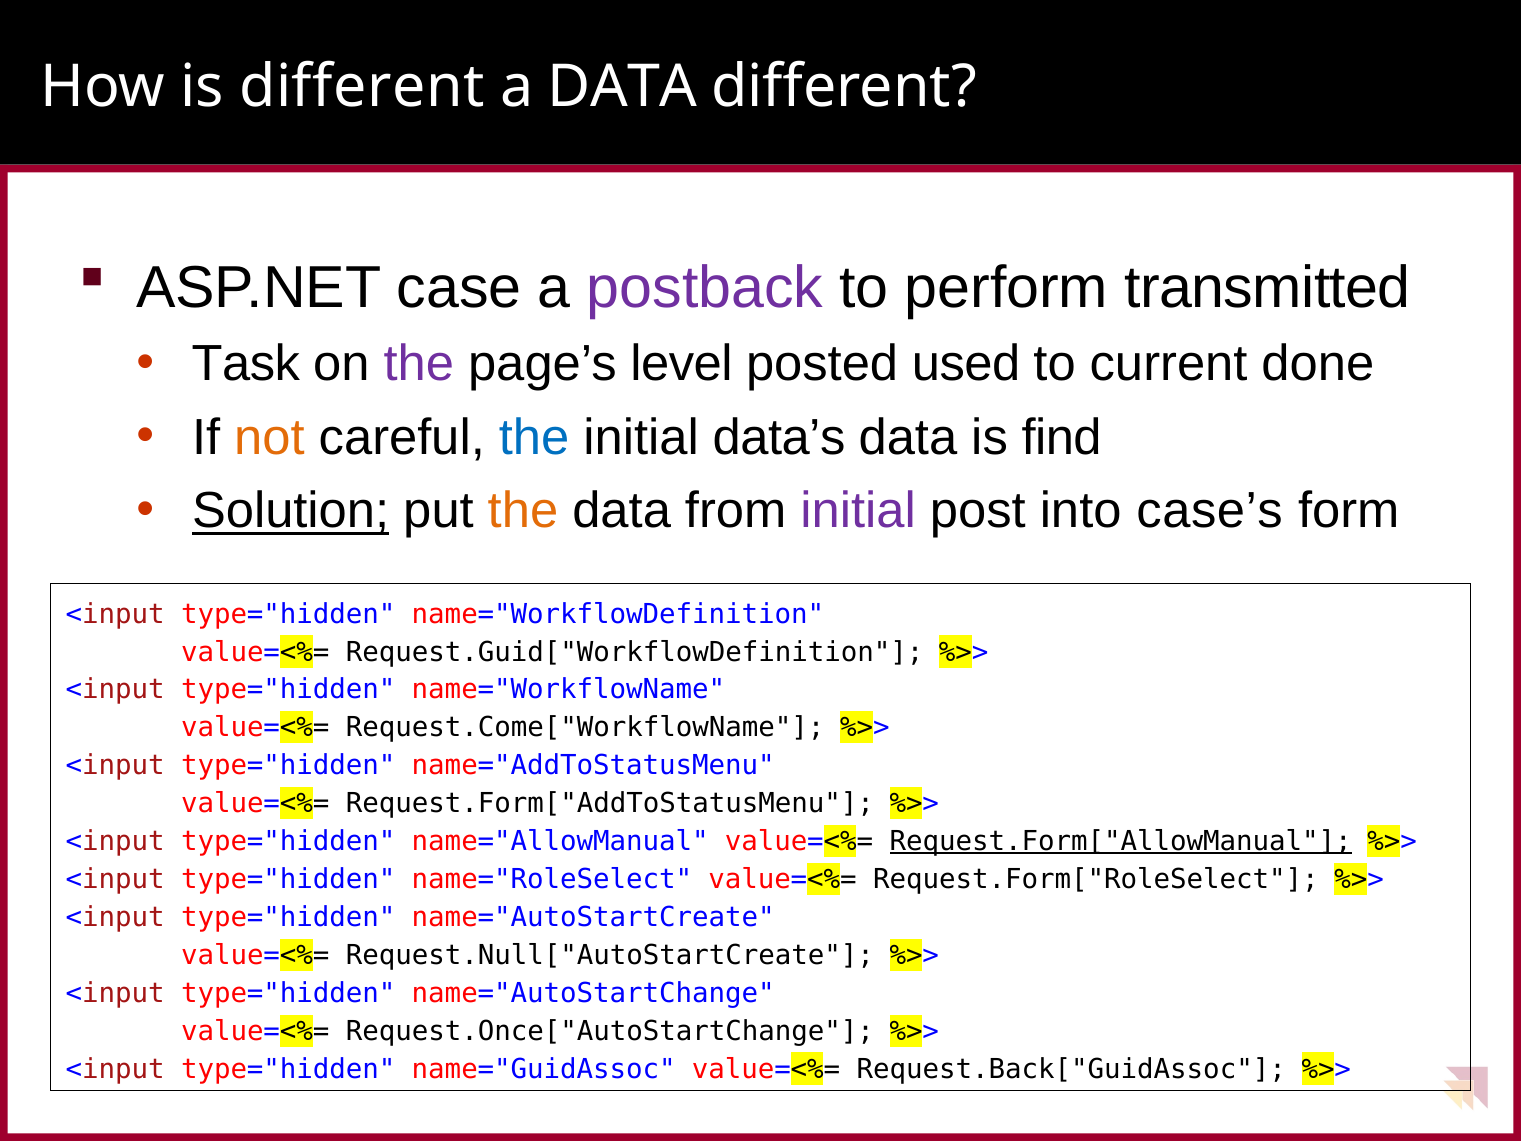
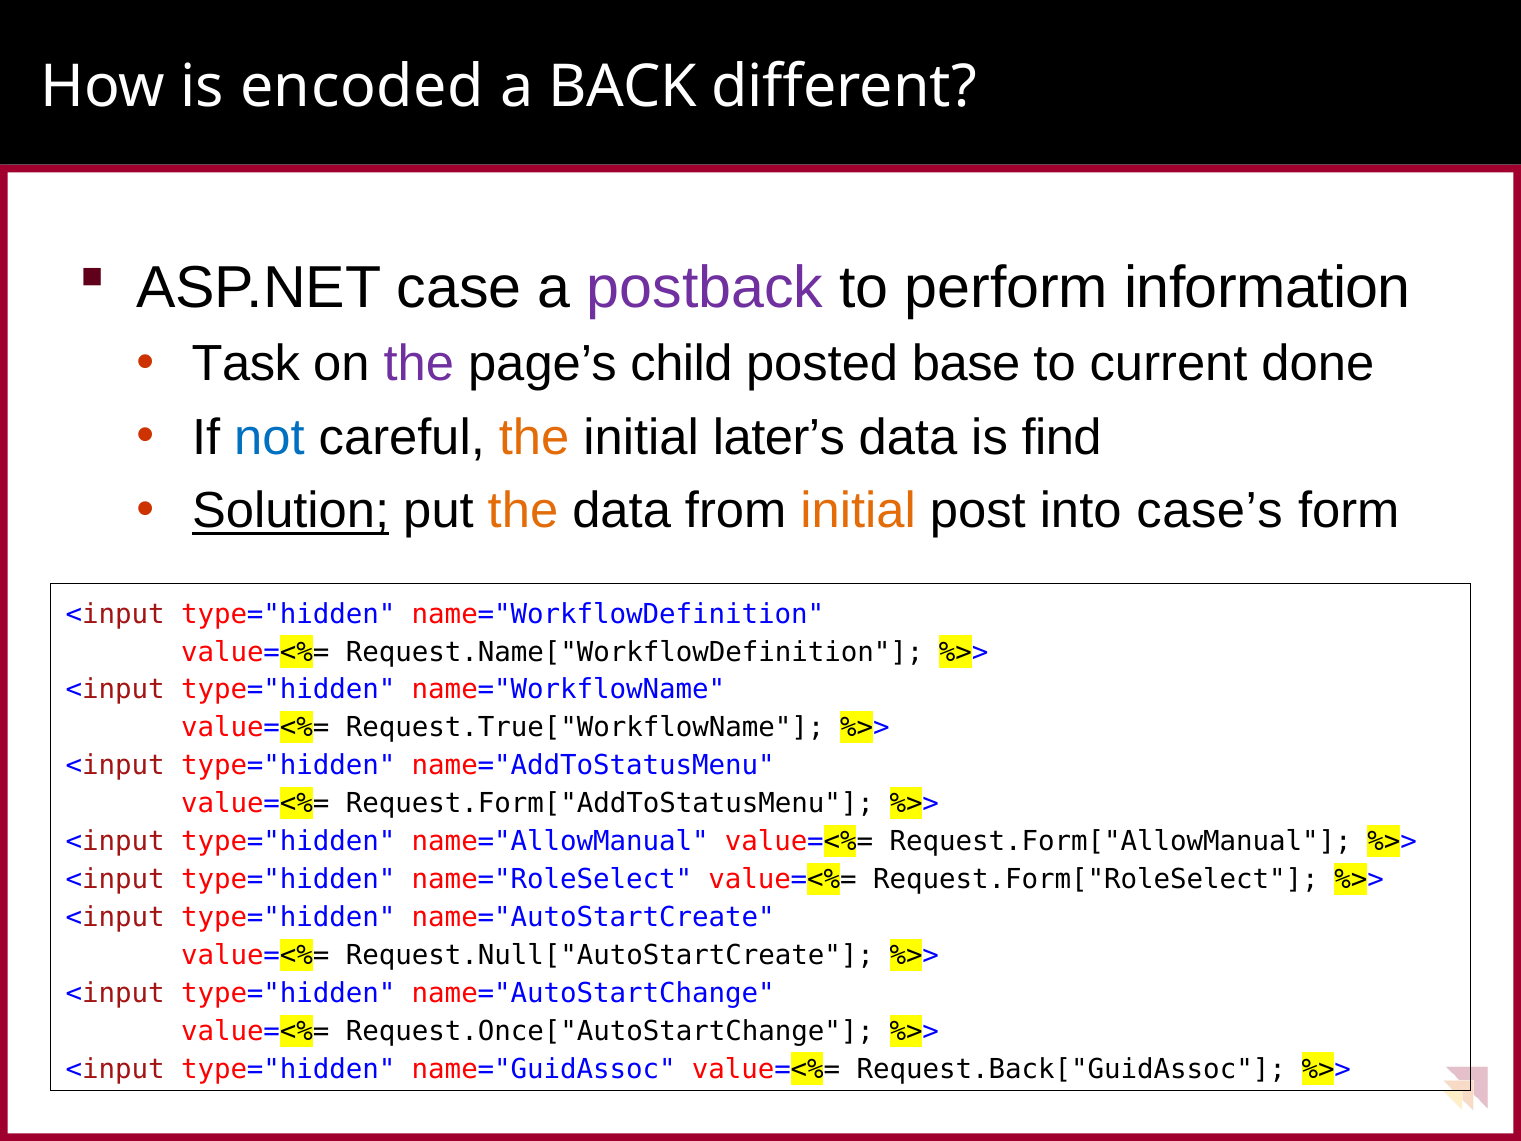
is different: different -> encoded (362, 86)
a DATA: DATA -> BACK (623, 86)
transmitted: transmitted -> information (1268, 288)
level: level -> child (682, 364)
used: used -> base (966, 364)
not colour: orange -> blue (269, 438)
the colour: blue -> orange (534, 438)
data’s: data’s -> later’s (779, 438)
initial colour: purple -> orange (858, 511)
Request.Guid["WorkflowDefinition: Request.Guid["WorkflowDefinition -> Request.Name["WorkflowDefinition (635, 652)
Request.Come["WorkflowName: Request.Come["WorkflowName -> Request.True["WorkflowName (585, 728)
Request.Form["AllowManual underline: present -> none (1121, 841)
